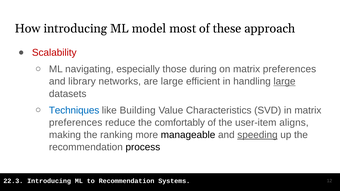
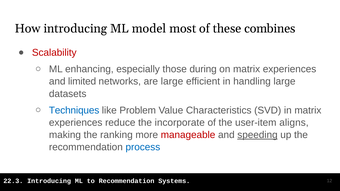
approach: approach -> combines (270, 29)
navigating: navigating -> enhancing (89, 69)
on matrix preferences: preferences -> experiences (290, 69)
library: library -> limited (82, 82)
large underline: present -> none (284, 82)
Building: Building -> Problem (138, 110)
preferences: preferences -> experiences (76, 123)
comfortably: comfortably -> incorporate (180, 123)
manageable colour: black -> red (188, 135)
process colour: black -> blue (143, 147)
